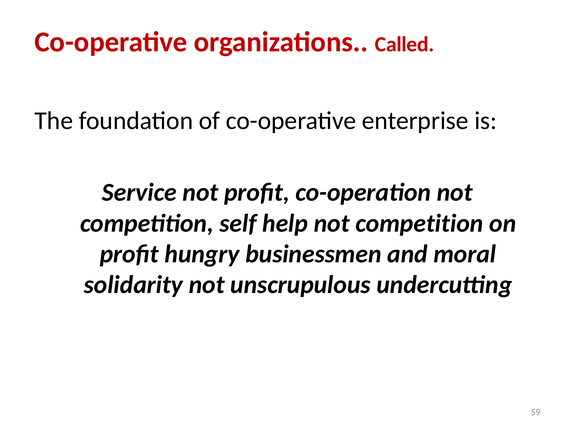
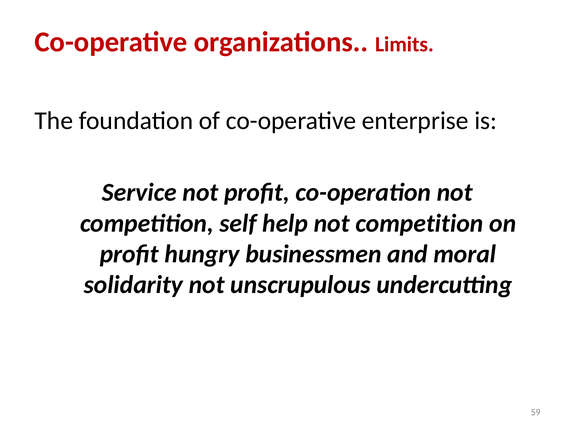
Called: Called -> Limits (405, 44)
